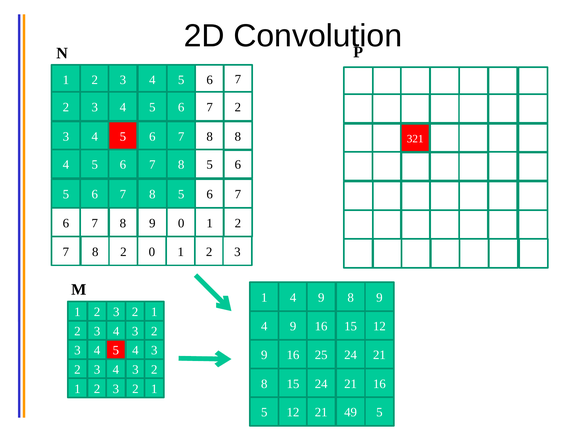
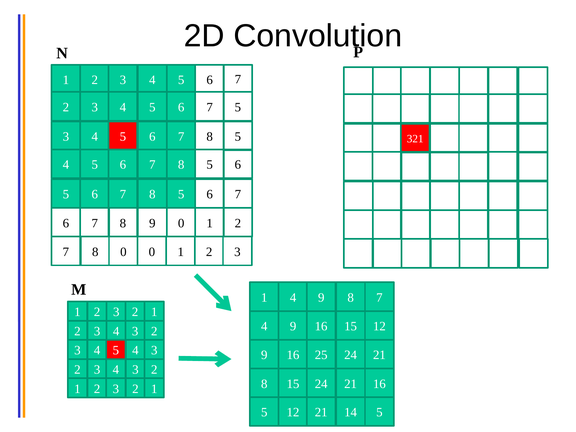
2: 2 -> 5 (238, 107)
8: 8 -> 5 (238, 137)
8 2: 2 -> 0 (123, 252)
9 8 9: 9 -> 7 (379, 297)
49: 49 -> 14 (351, 412)
